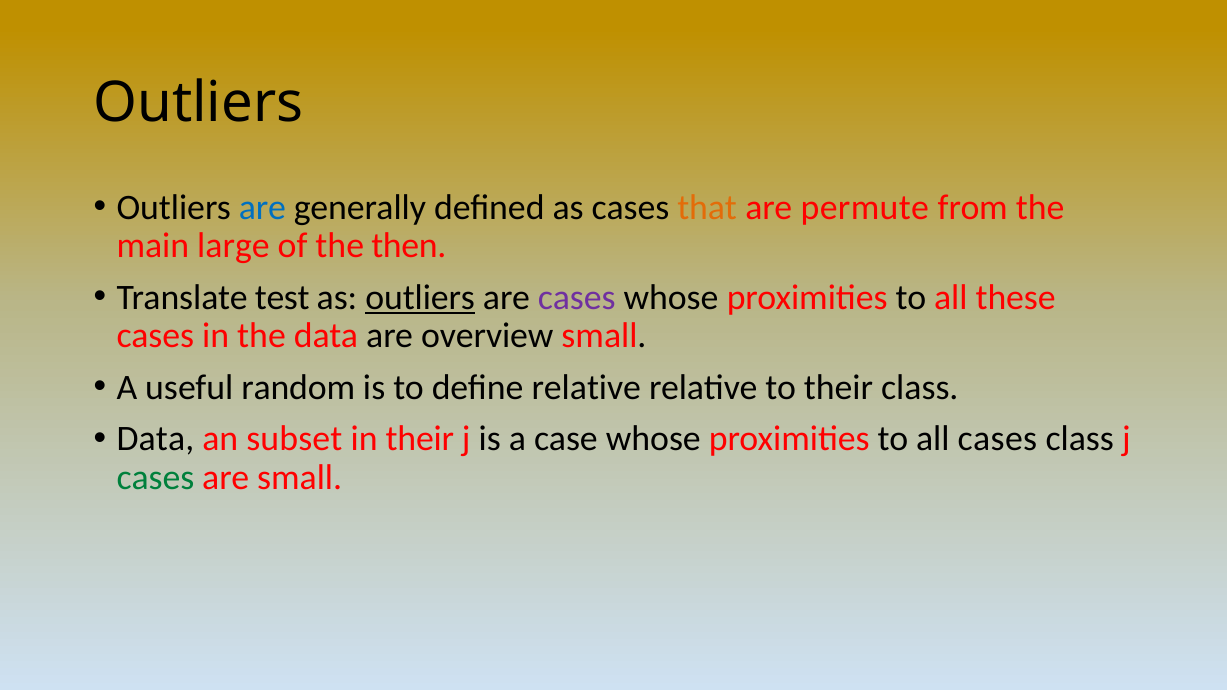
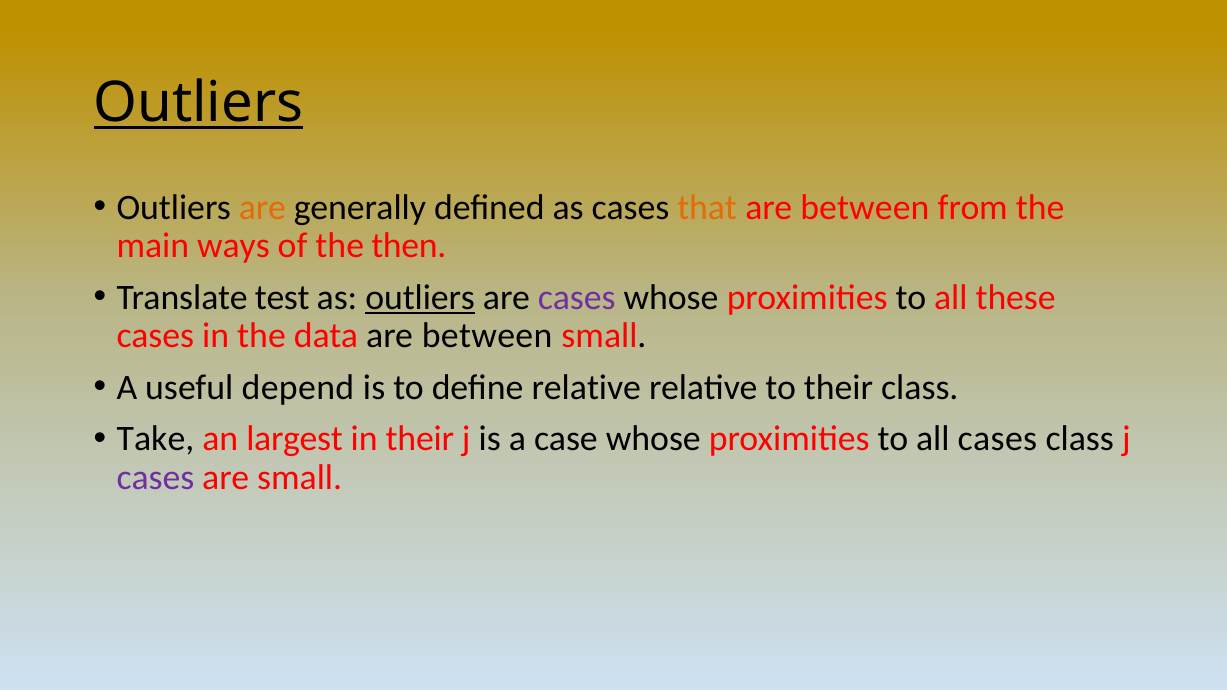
Outliers underline: none -> present (198, 103)
are colour: blue -> orange (262, 207)
permute: permute -> between (865, 207)
large: large -> ways (234, 246)
data are overview: overview -> between (487, 336)
random: random -> depend (298, 388)
Data: Data -> Take (155, 439)
subset: subset -> largest (295, 439)
cases colour: green -> purple (155, 478)
